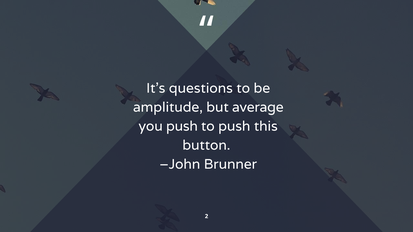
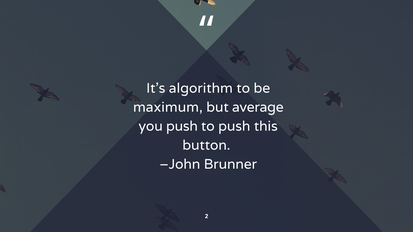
questions: questions -> algorithm (201, 89)
amplitude: amplitude -> maximum (168, 108)
